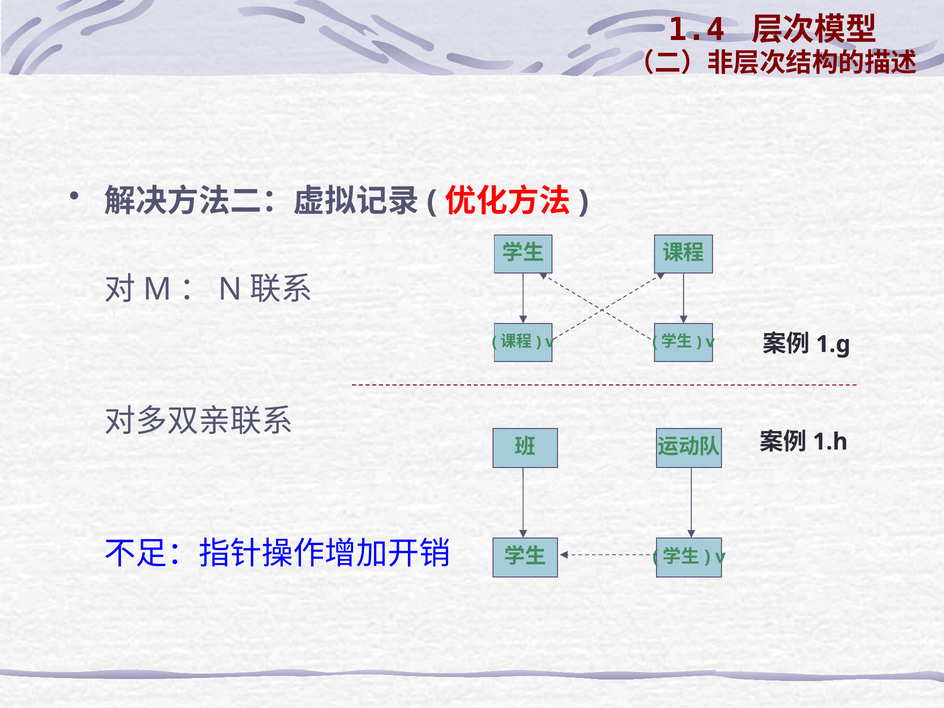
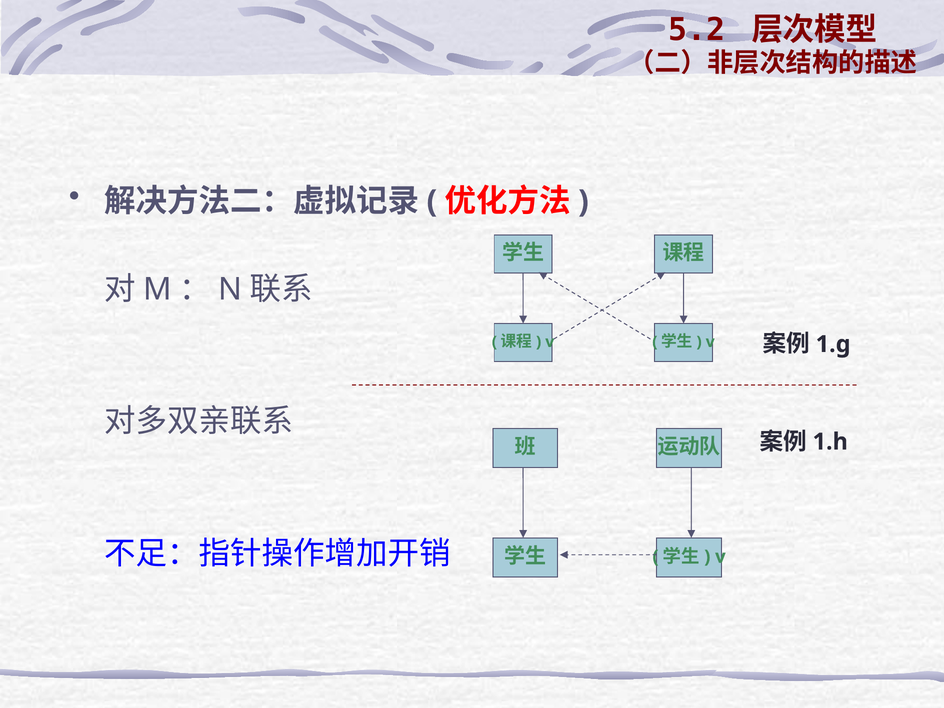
1.4: 1.4 -> 5.2 (697, 30)
